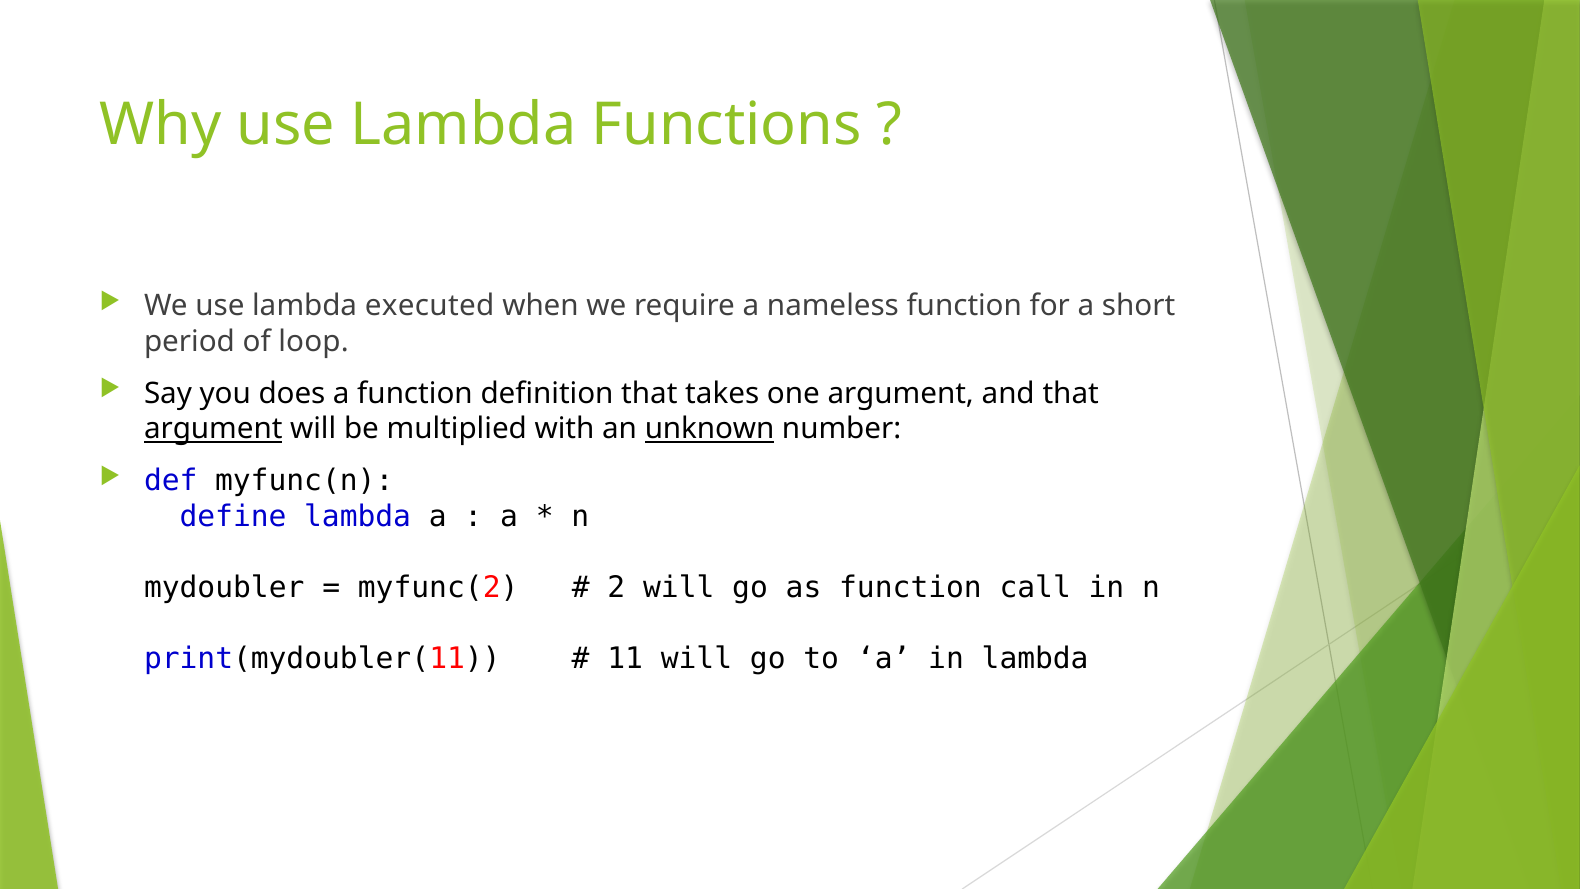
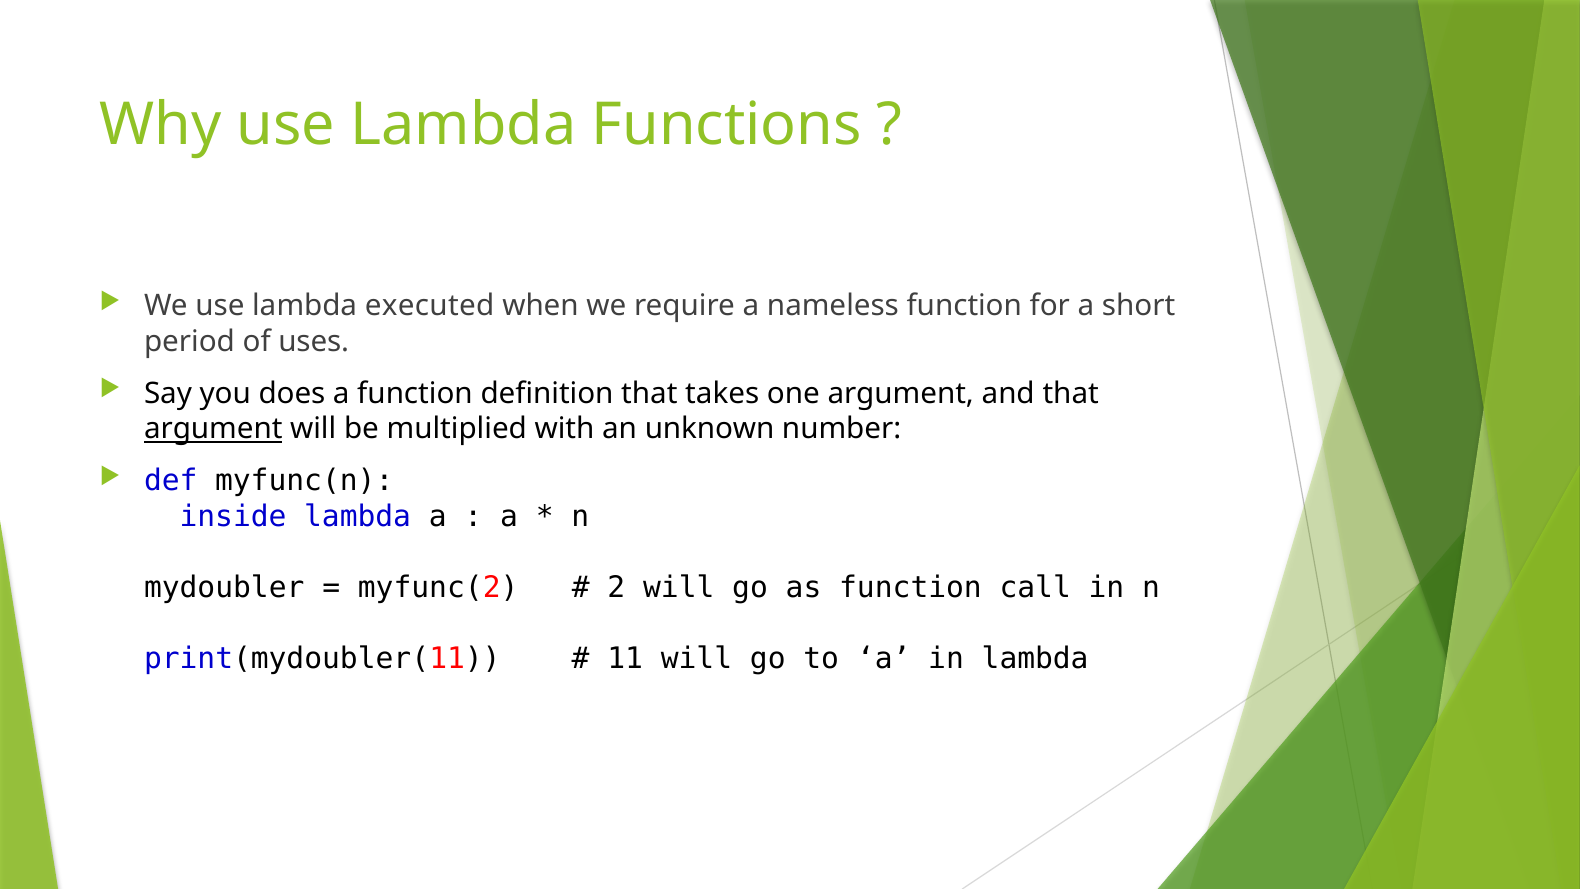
loop: loop -> uses (314, 341)
unknown underline: present -> none (710, 429)
define: define -> inside (233, 516)
